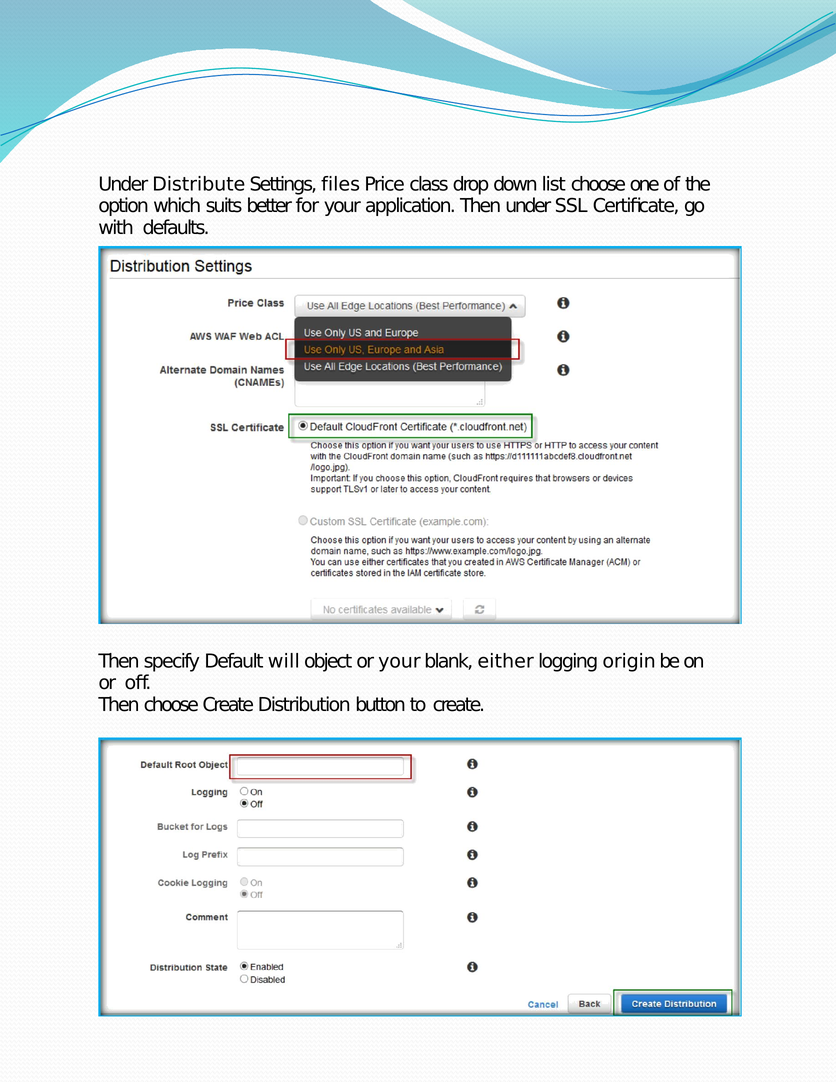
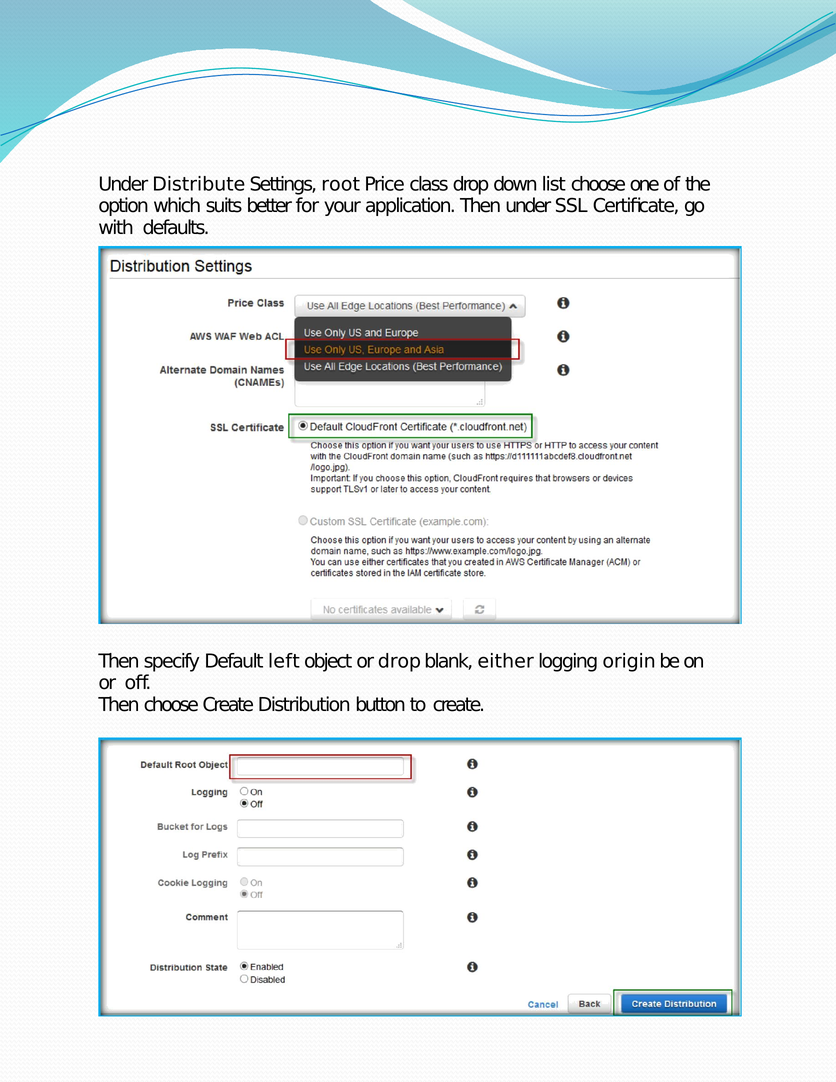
files: files -> root (341, 184)
will: will -> left (284, 662)
or your: your -> drop (399, 662)
